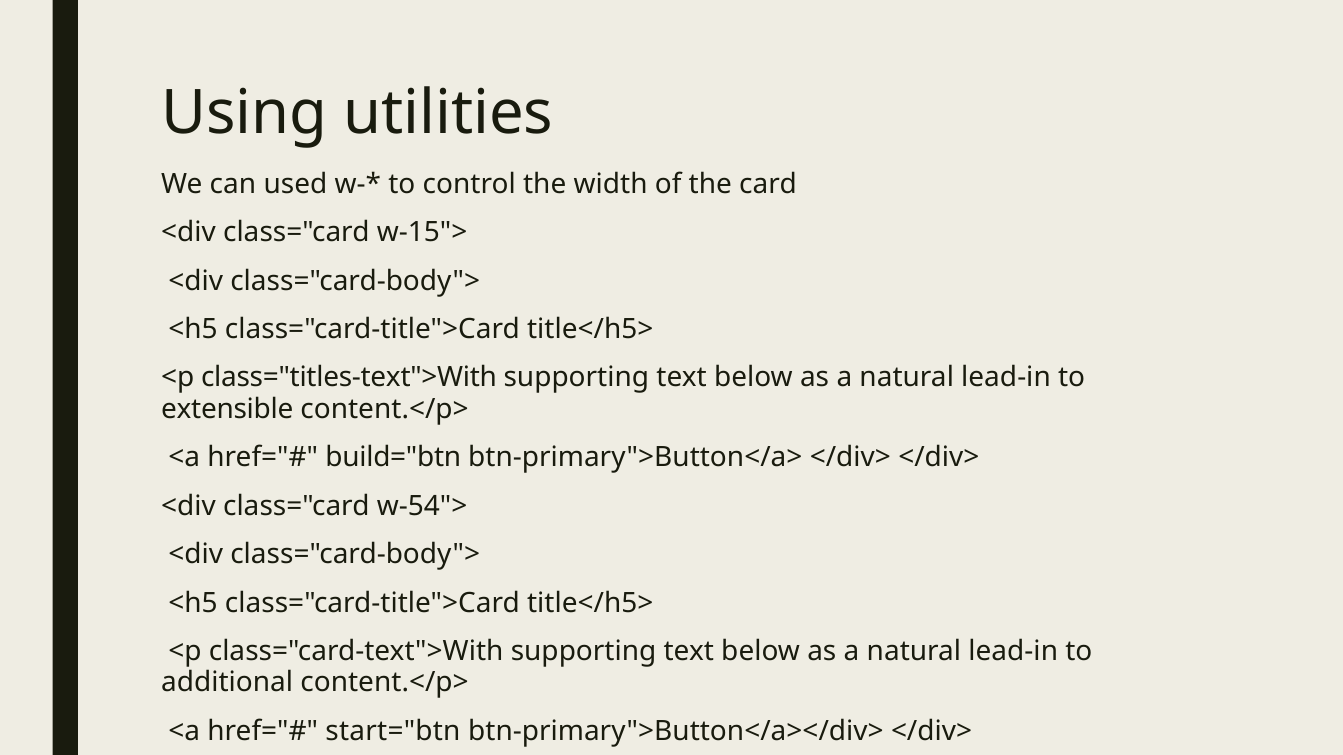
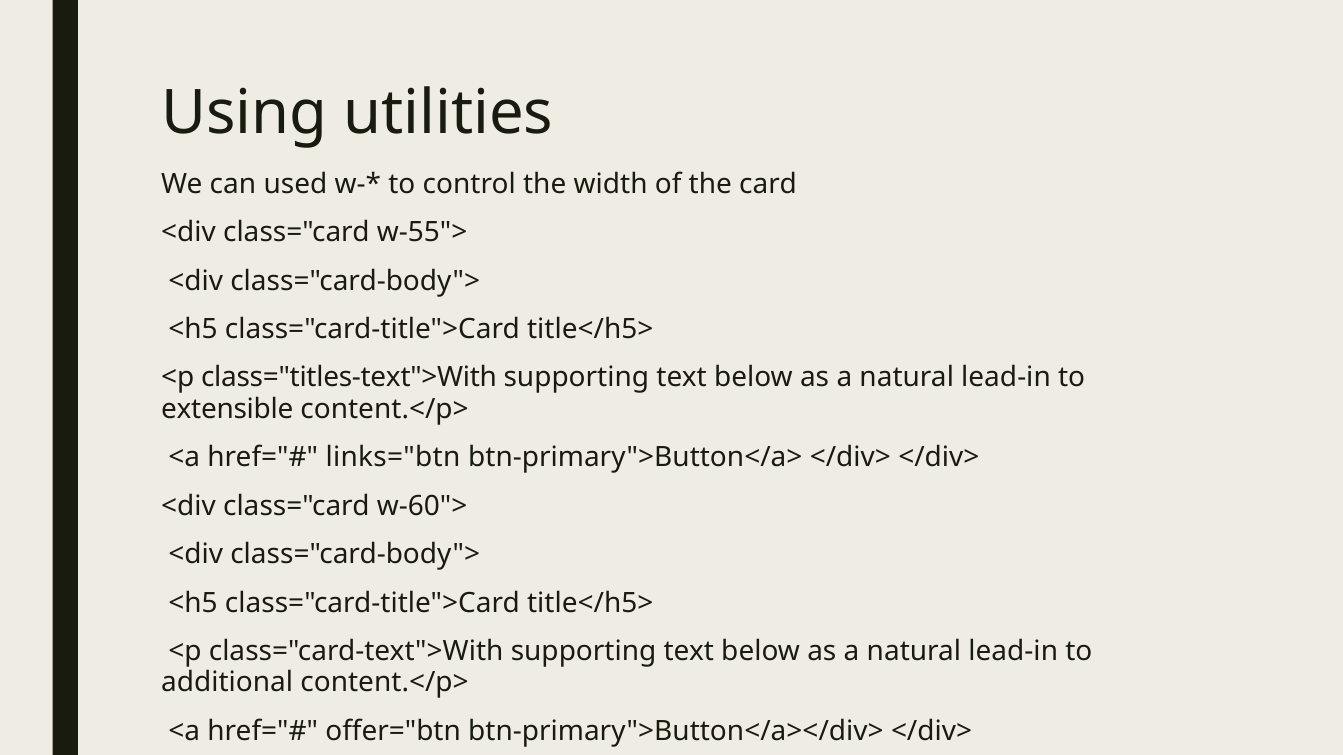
w-15">: w-15"> -> w-55"> (422, 233)
build="btn: build="btn -> links="btn (393, 458)
w-54">: w-54"> -> w-60"> (422, 506)
start="btn: start="btn -> offer="btn (393, 732)
